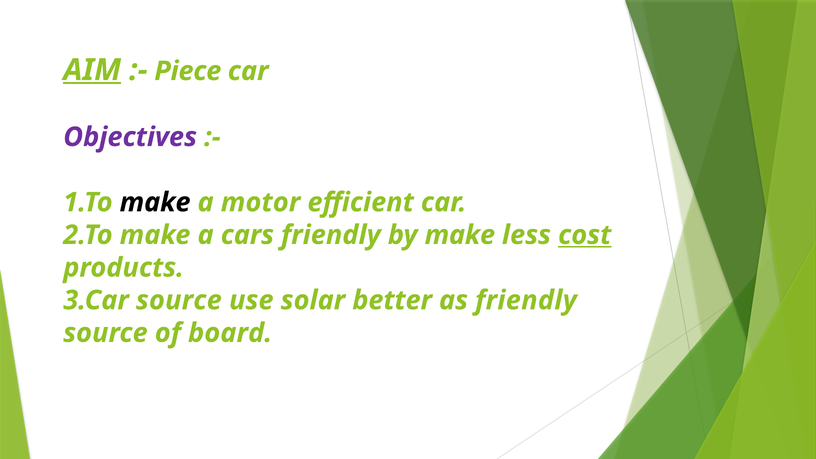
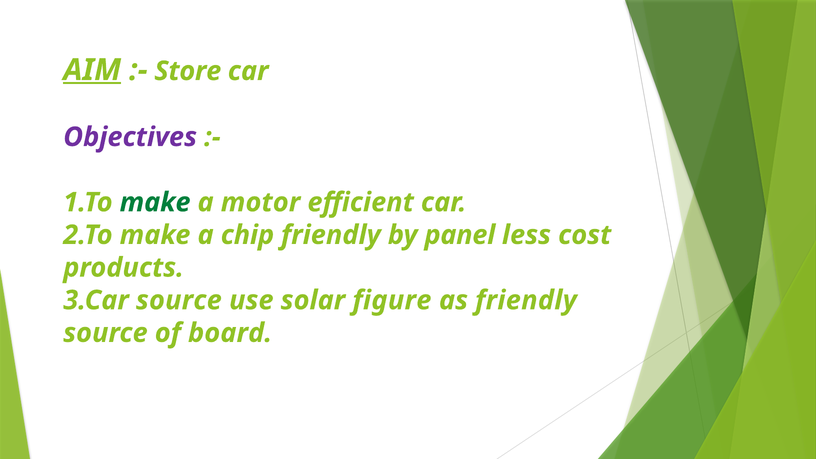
Piece: Piece -> Store (188, 71)
make colour: black -> green (155, 202)
cars: cars -> chip (247, 235)
by make: make -> panel (460, 235)
cost underline: present -> none (585, 235)
better: better -> figure (392, 300)
